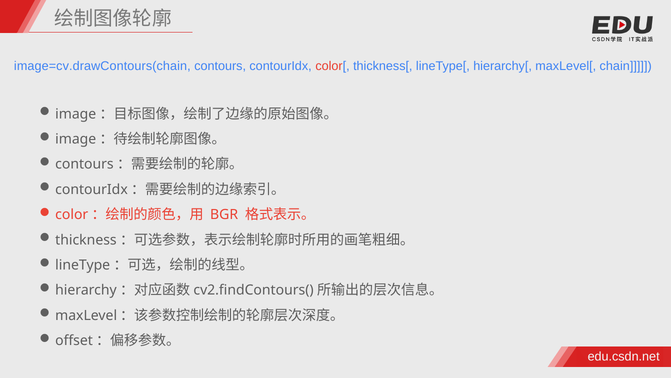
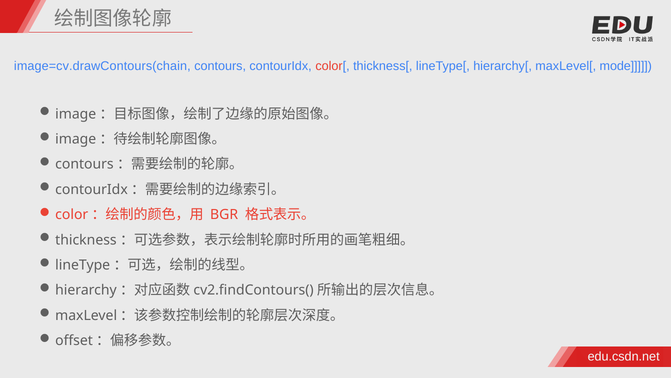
chain: chain -> mode (626, 66)
